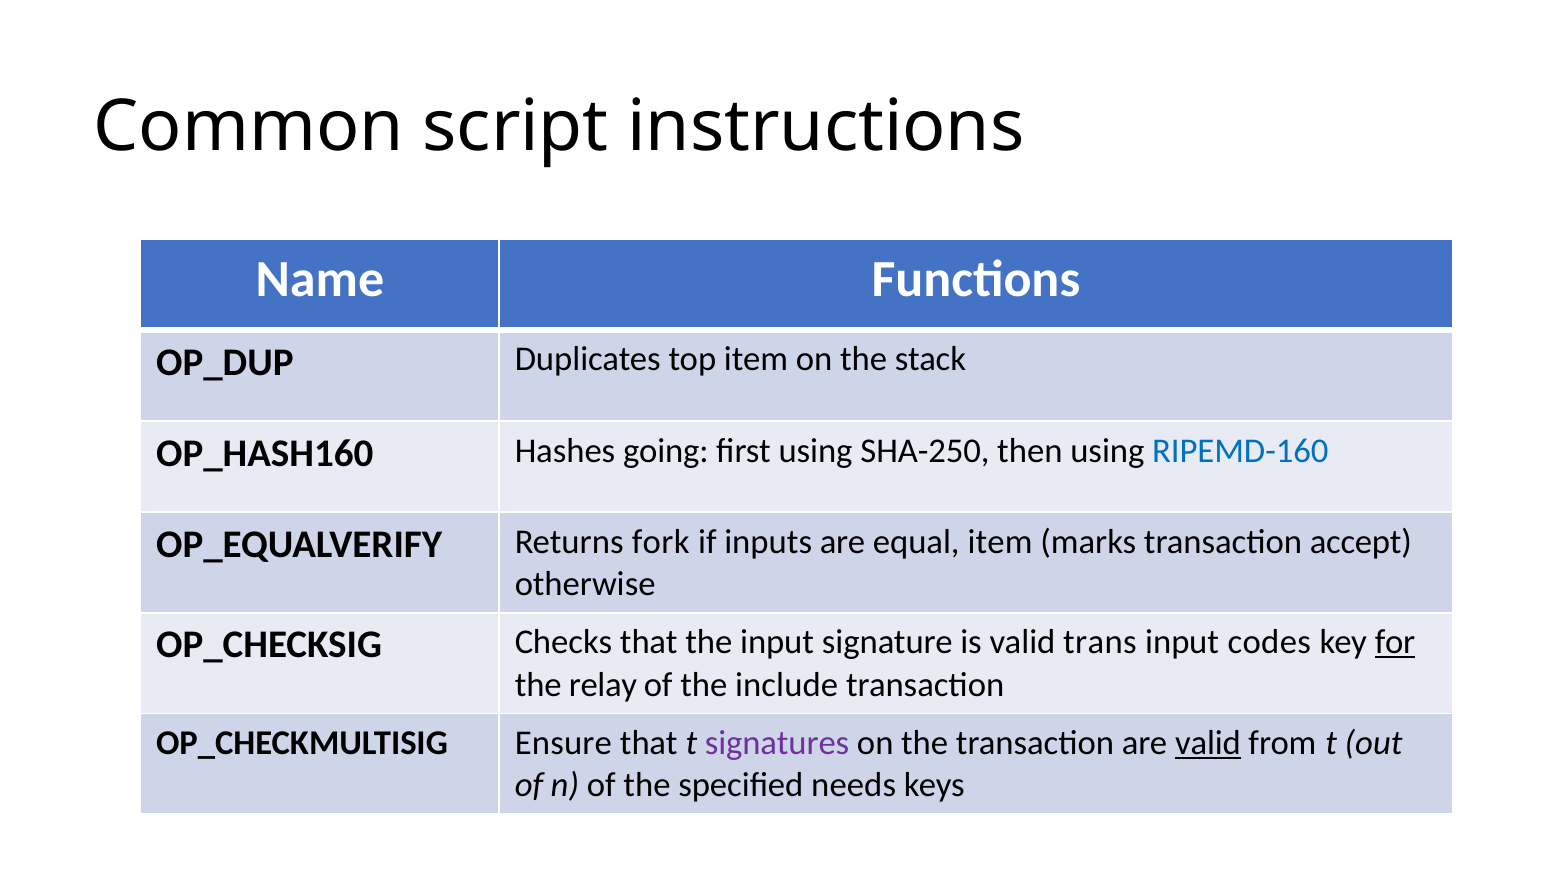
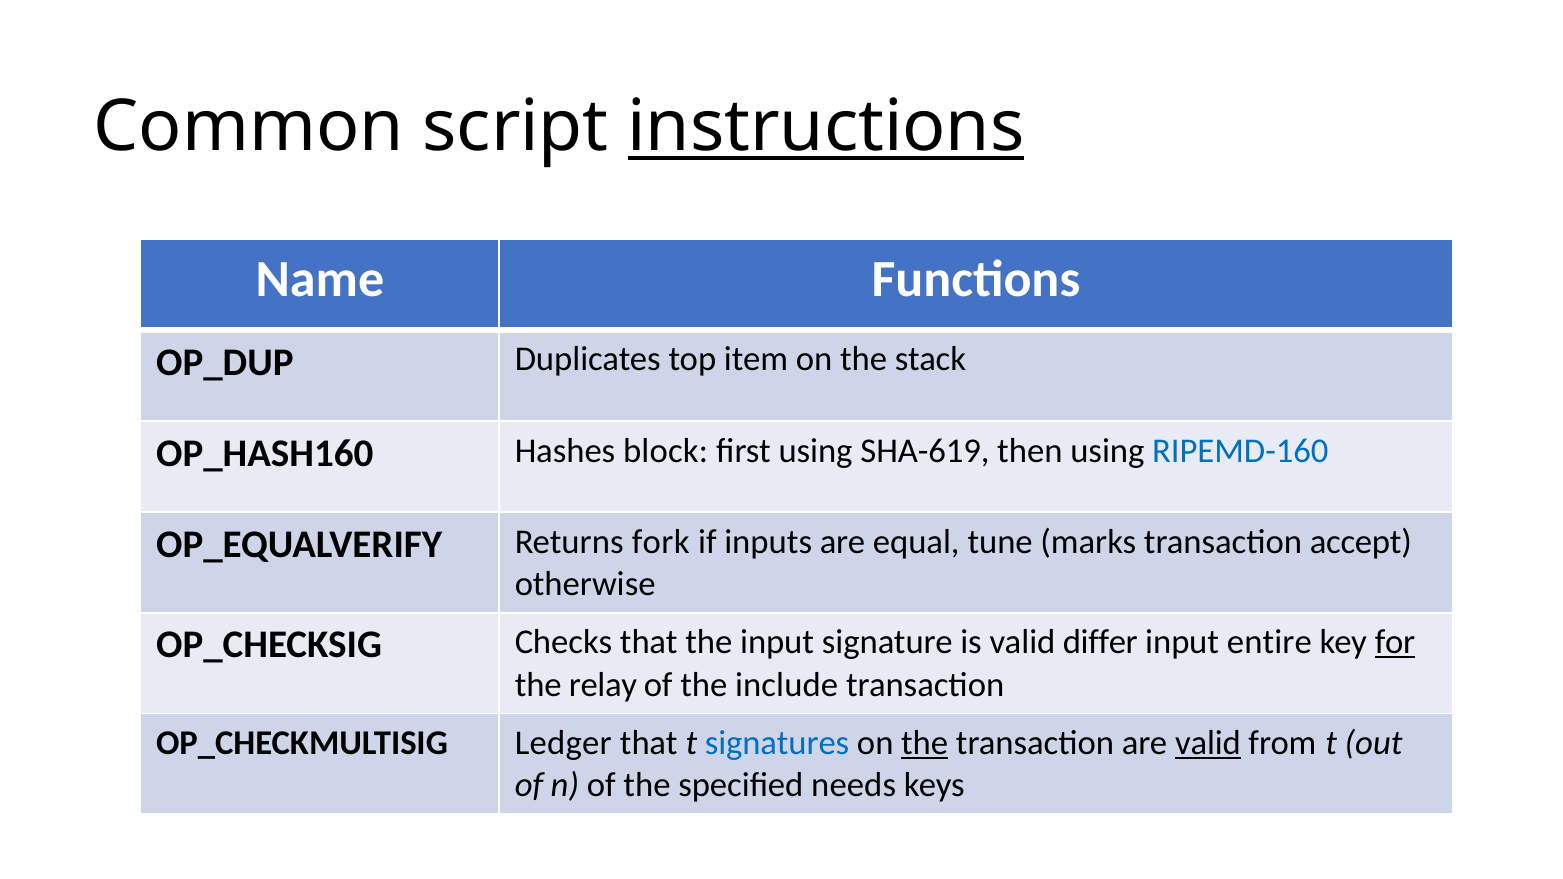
instructions underline: none -> present (826, 127)
going: going -> block (666, 451)
SHA-250: SHA-250 -> SHA-619 (925, 451)
equal item: item -> tune (1000, 542)
trans: trans -> differ (1100, 643)
codes: codes -> entire (1269, 643)
Ensure: Ensure -> Ledger (563, 743)
signatures colour: purple -> blue (777, 743)
the underline: none -> present (925, 743)
